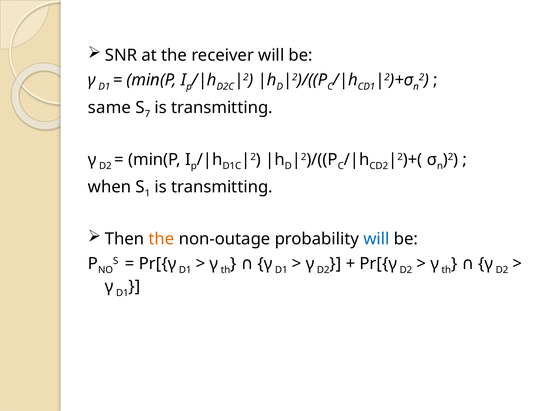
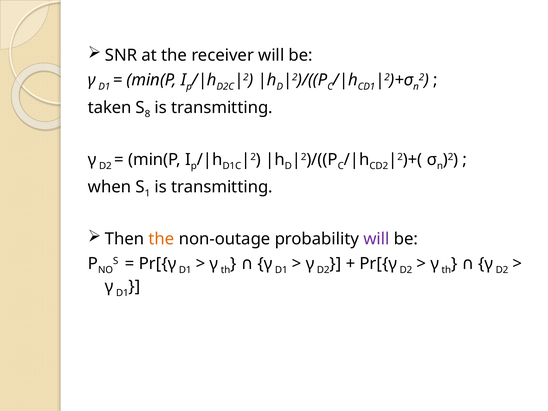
same: same -> taken (110, 107)
7: 7 -> 8 (147, 114)
will colour: blue -> purple (376, 239)
